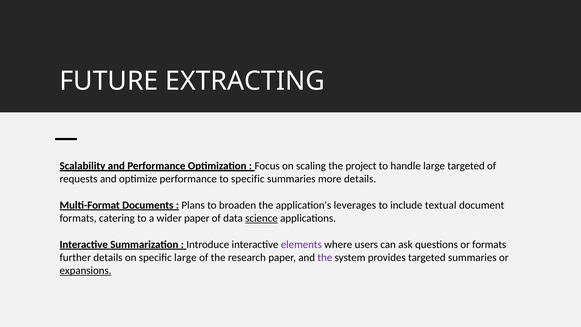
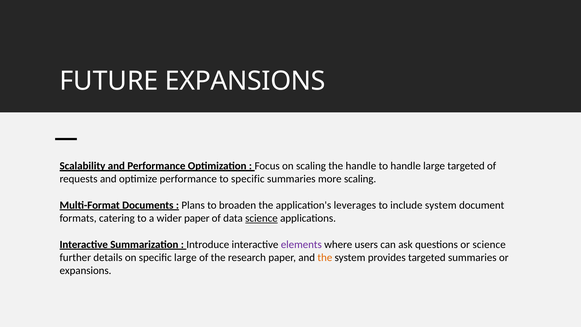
FUTURE EXTRACTING: EXTRACTING -> EXPANSIONS (245, 81)
the project: project -> handle (361, 166)
more details: details -> scaling (360, 179)
include textual: textual -> system (441, 205)
or formats: formats -> science (489, 244)
the colour: purple -> orange (325, 257)
expansions underline: present -> none (86, 270)
